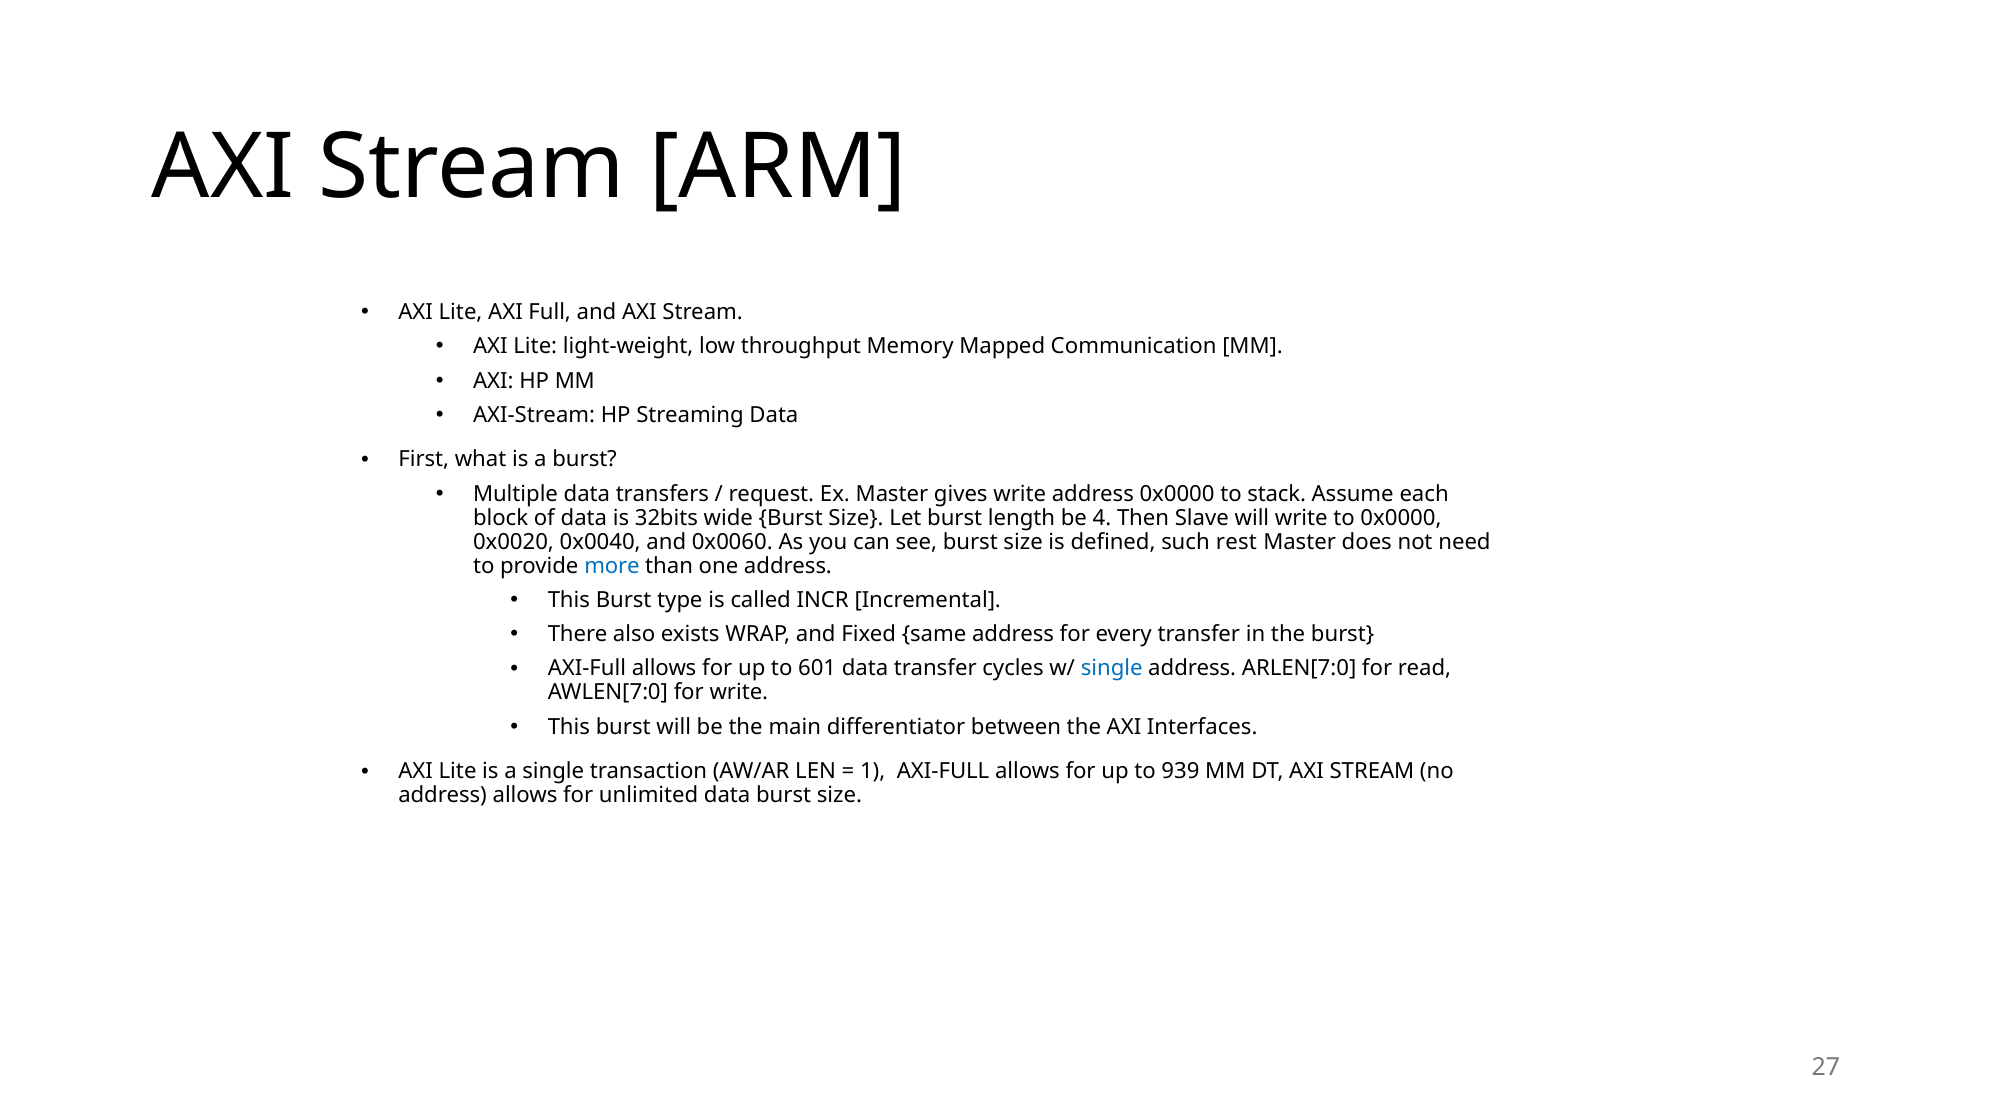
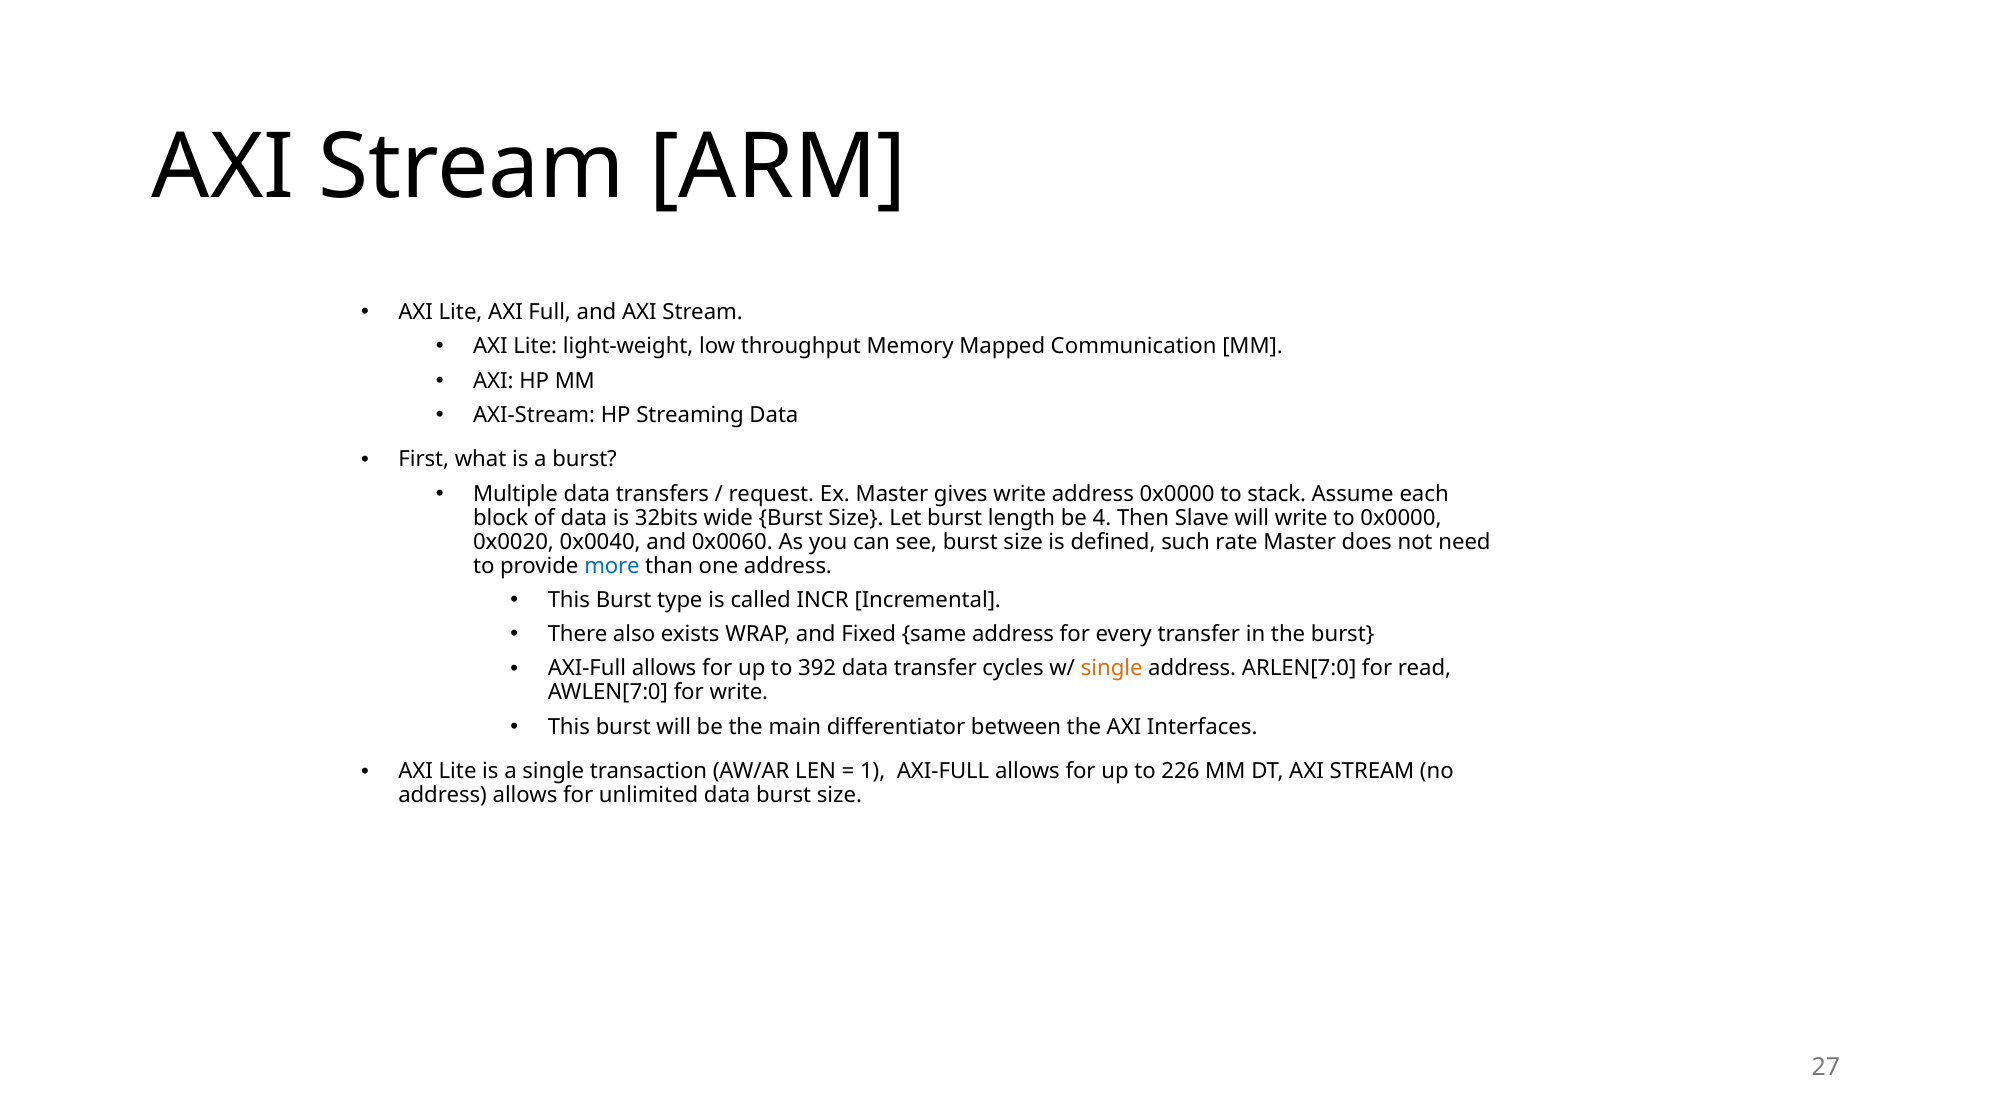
rest: rest -> rate (1237, 542)
601: 601 -> 392 (817, 669)
single colour: blue -> orange (1112, 669)
939: 939 -> 226 (1181, 772)
